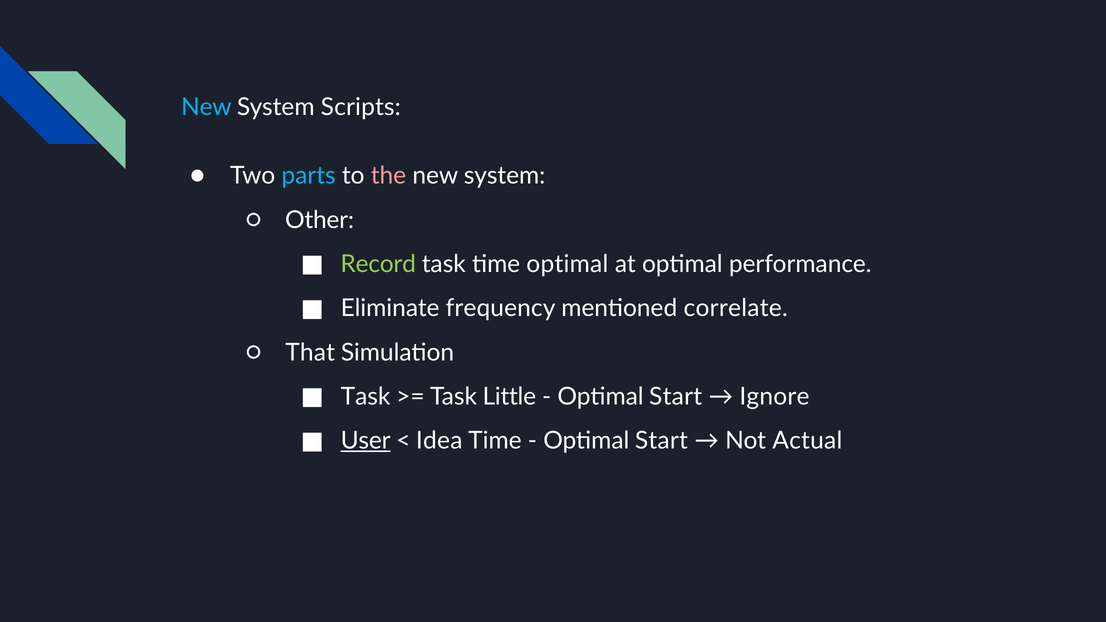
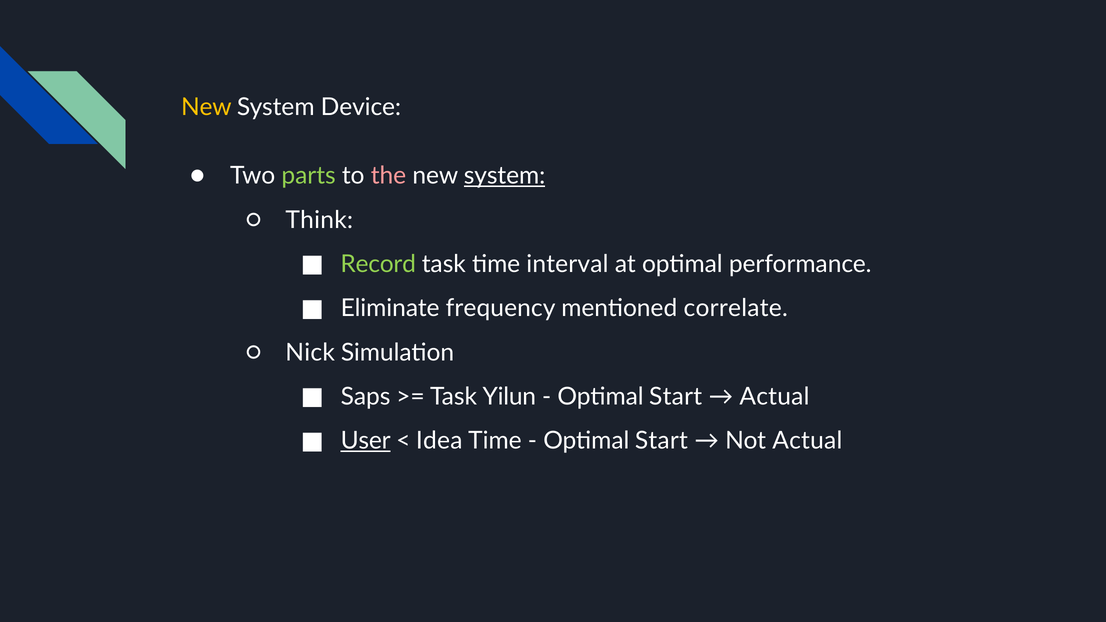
New colour: light blue -> yellow (206, 107)
Scripts: Scripts -> Device (361, 107)
parts colour: light blue -> light green (309, 176)
system underline: none -> present (505, 176)
Other: Other -> Think (319, 220)
time optimal: optimal -> interval (567, 264)
That: That -> Nick (310, 353)
Task: Task -> Saps (366, 397)
Little: Little -> Yilun (509, 397)
Ignore: Ignore -> Actual (774, 397)
